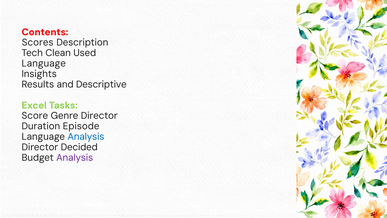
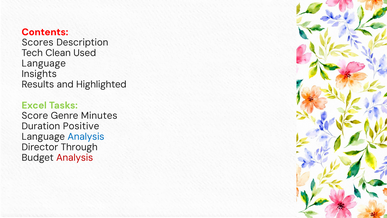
Descriptive: Descriptive -> Highlighted (101, 84)
Genre Director: Director -> Minutes (99, 116)
Episode: Episode -> Positive (81, 126)
Decided: Decided -> Through (79, 147)
Analysis colour: purple -> red (75, 157)
